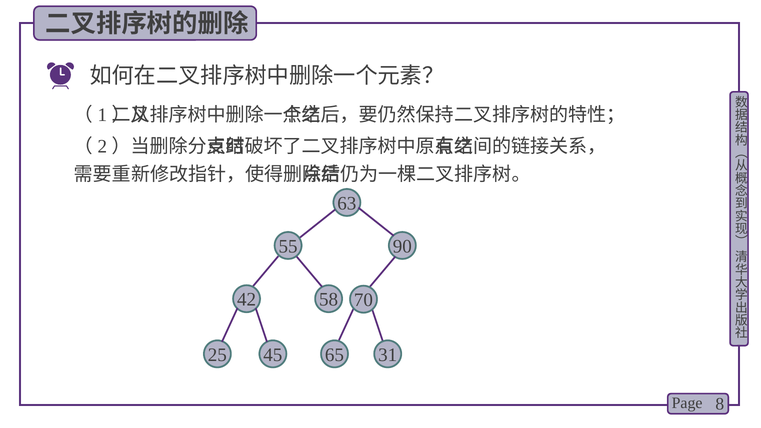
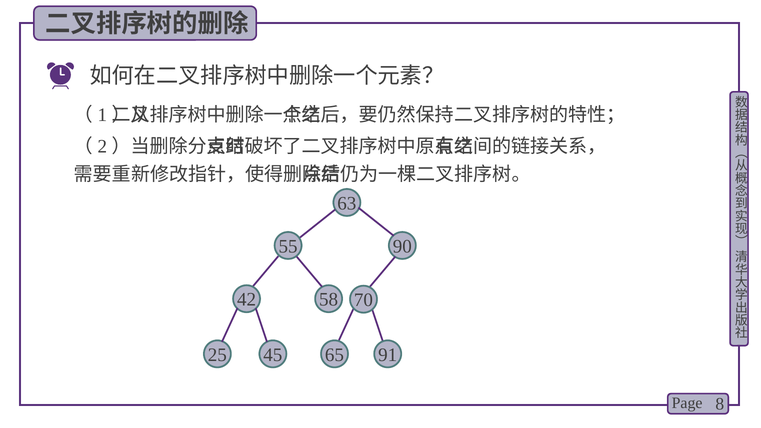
31: 31 -> 91 (388, 355)
